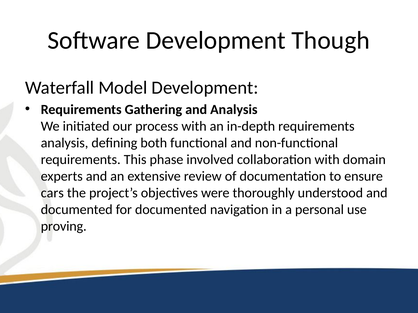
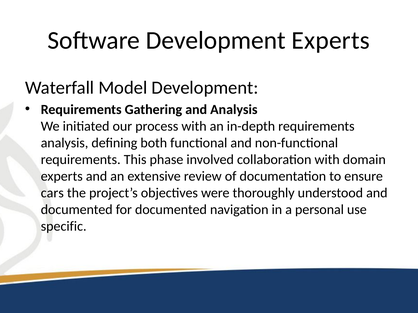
Development Though: Though -> Experts (331, 40)
proving: proving -> specific (64, 227)
